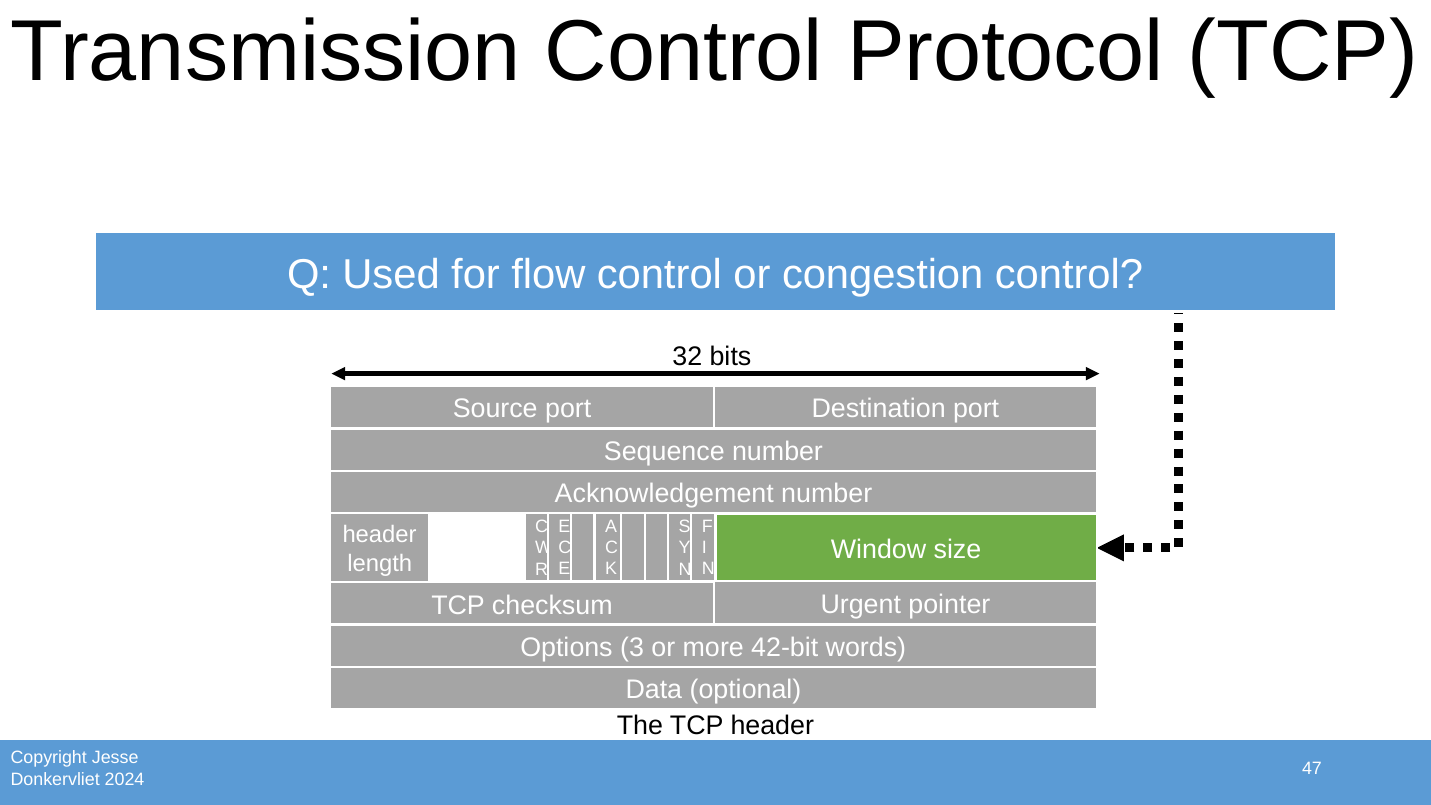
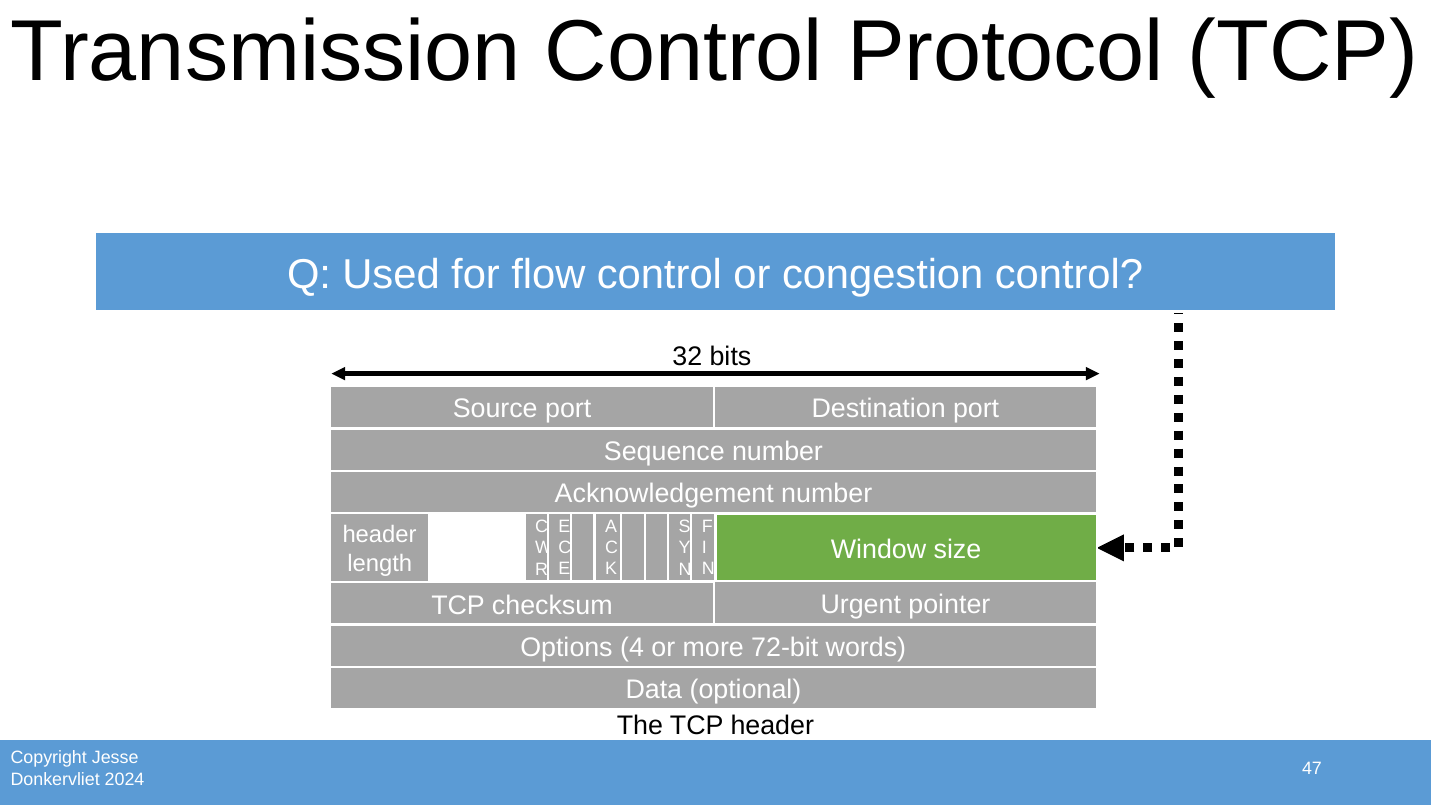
3: 3 -> 4 (632, 648)
42-bit: 42-bit -> 72-bit (785, 648)
